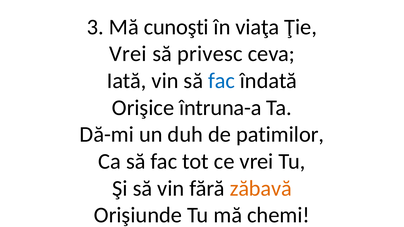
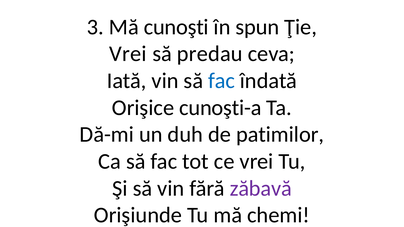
viaţa: viaţa -> spun (257, 27)
privesc: privesc -> predau (210, 54)
întruna-a: întruna-a -> cunoşti-a (220, 108)
zăbavă colour: orange -> purple (261, 189)
